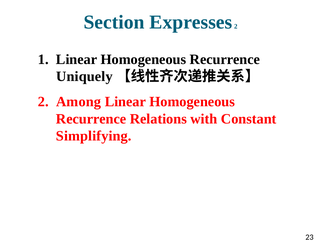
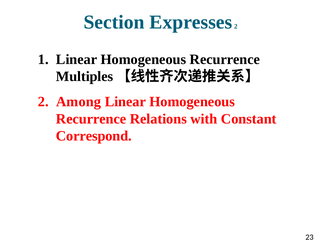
Uniquely: Uniquely -> Multiples (85, 76)
Simplifying: Simplifying -> Correspond (94, 136)
